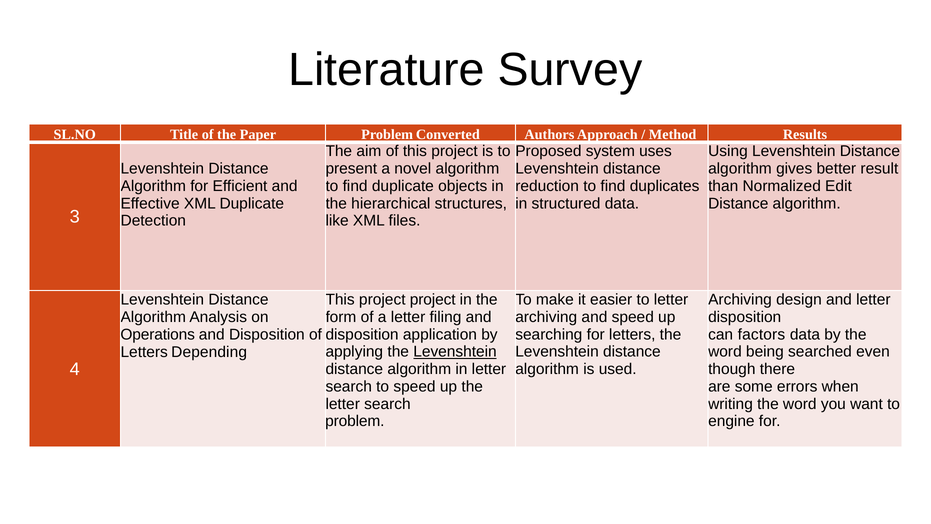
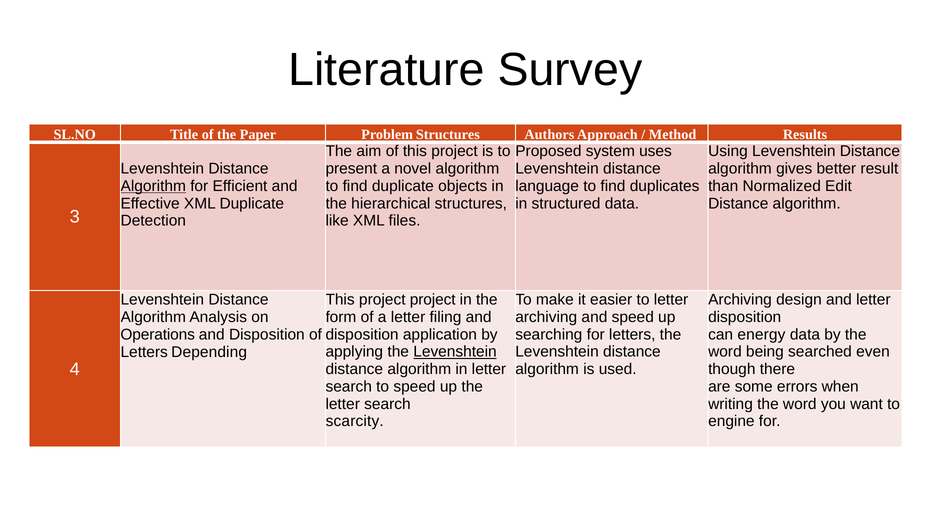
Problem Converted: Converted -> Structures (448, 134)
Algorithm underline: none -> present (153, 186)
reduction: reduction -> language (547, 186)
factors: factors -> energy (761, 334)
problem: problem -> scarcity (355, 421)
